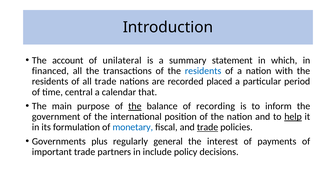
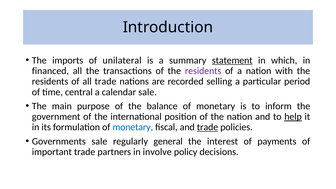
account: account -> imports (68, 60)
statement underline: none -> present (232, 60)
residents colour: blue -> purple (203, 71)
placed: placed -> selling (219, 81)
calendar that: that -> sale (148, 92)
the underline: present -> none (135, 106)
balance of recording: recording -> monetary (216, 106)
Governments plus: plus -> sale (99, 141)
include: include -> involve (157, 152)
